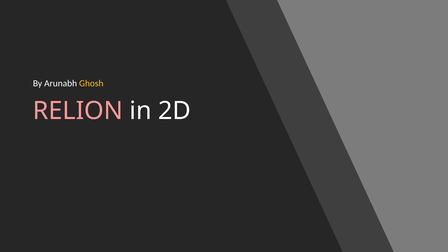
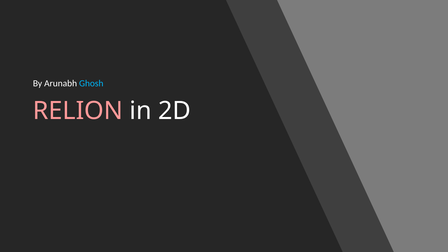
Ghosh colour: yellow -> light blue (91, 83)
